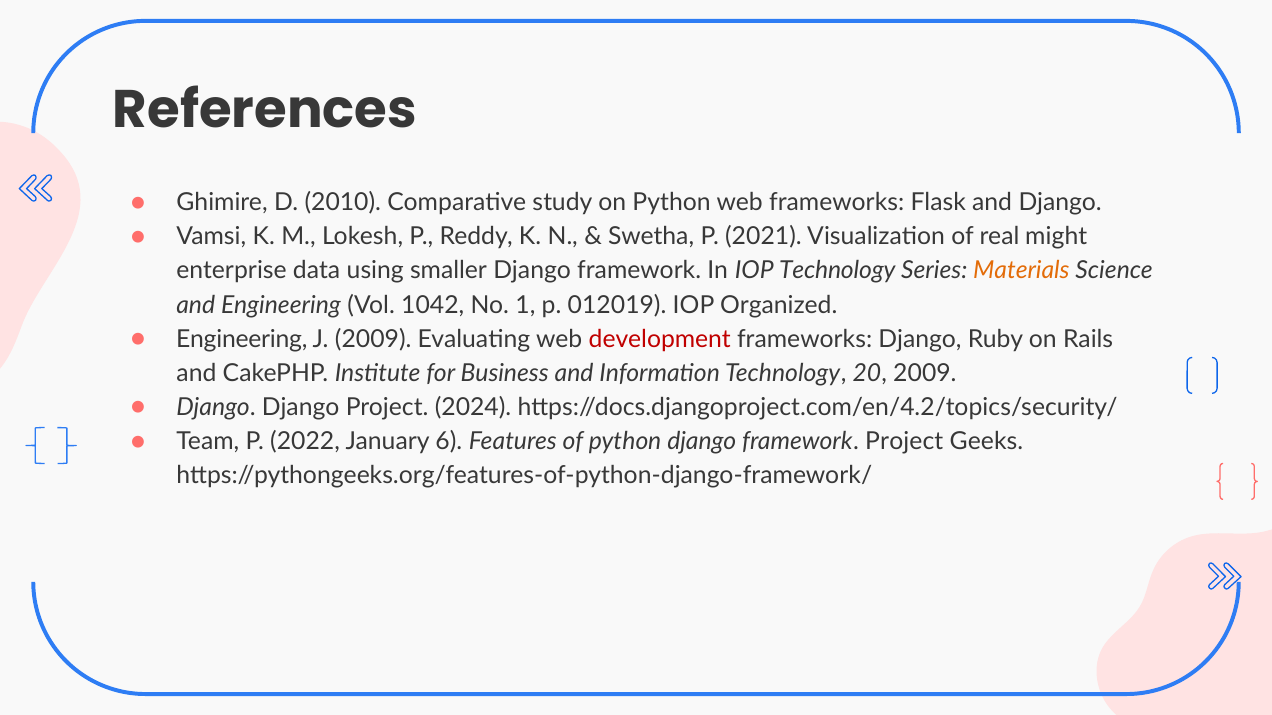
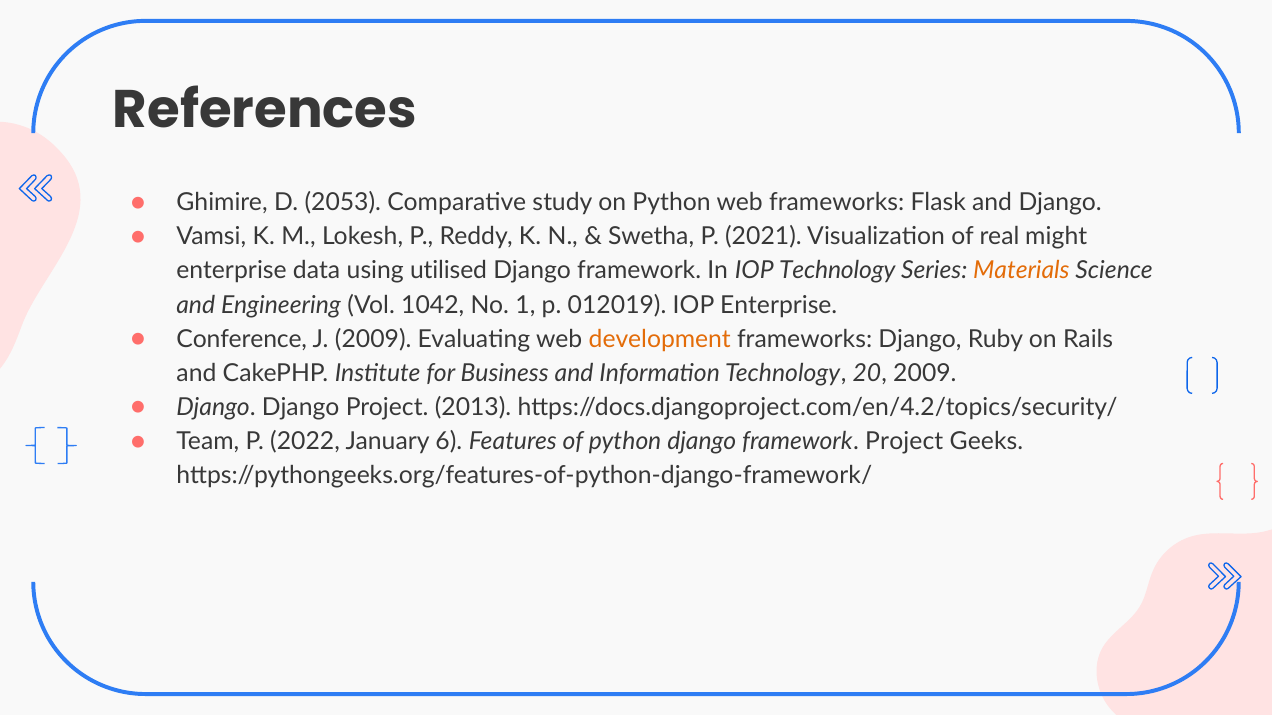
2010: 2010 -> 2053 (343, 203)
smaller: smaller -> utilised (449, 271)
IOP Organized: Organized -> Enterprise (779, 305)
Engineering: Engineering -> Conference (242, 339)
development colour: red -> orange (660, 339)
2024: 2024 -> 2013 (473, 407)
